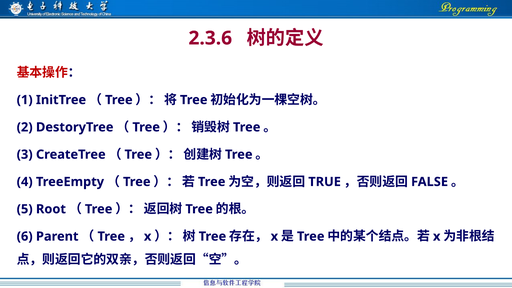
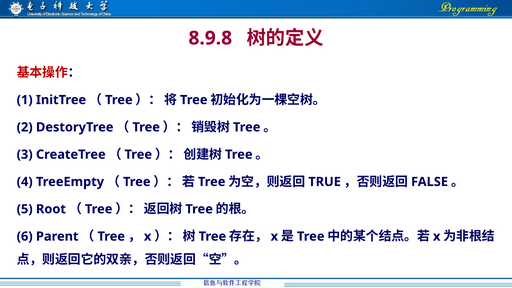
2.3.6: 2.3.6 -> 8.9.8 (210, 38)
